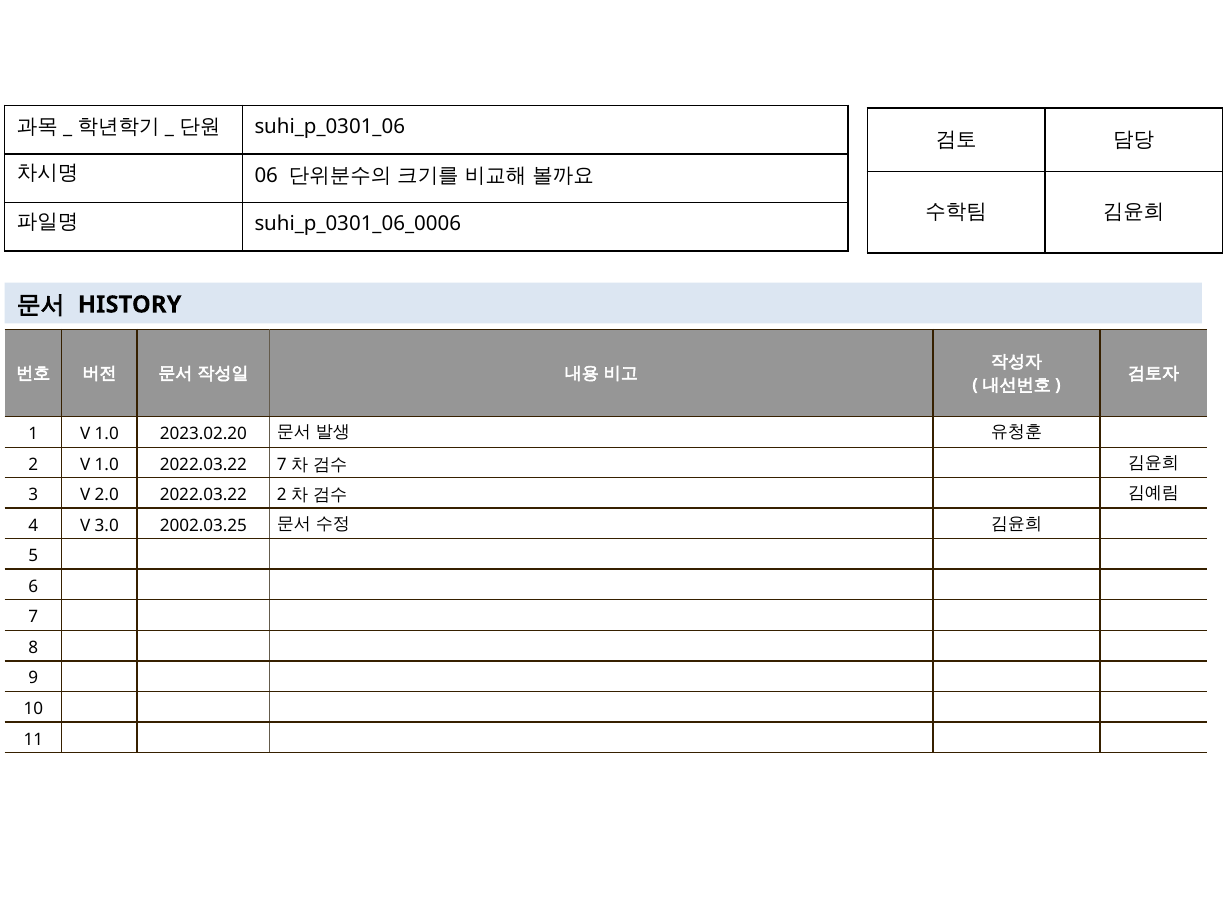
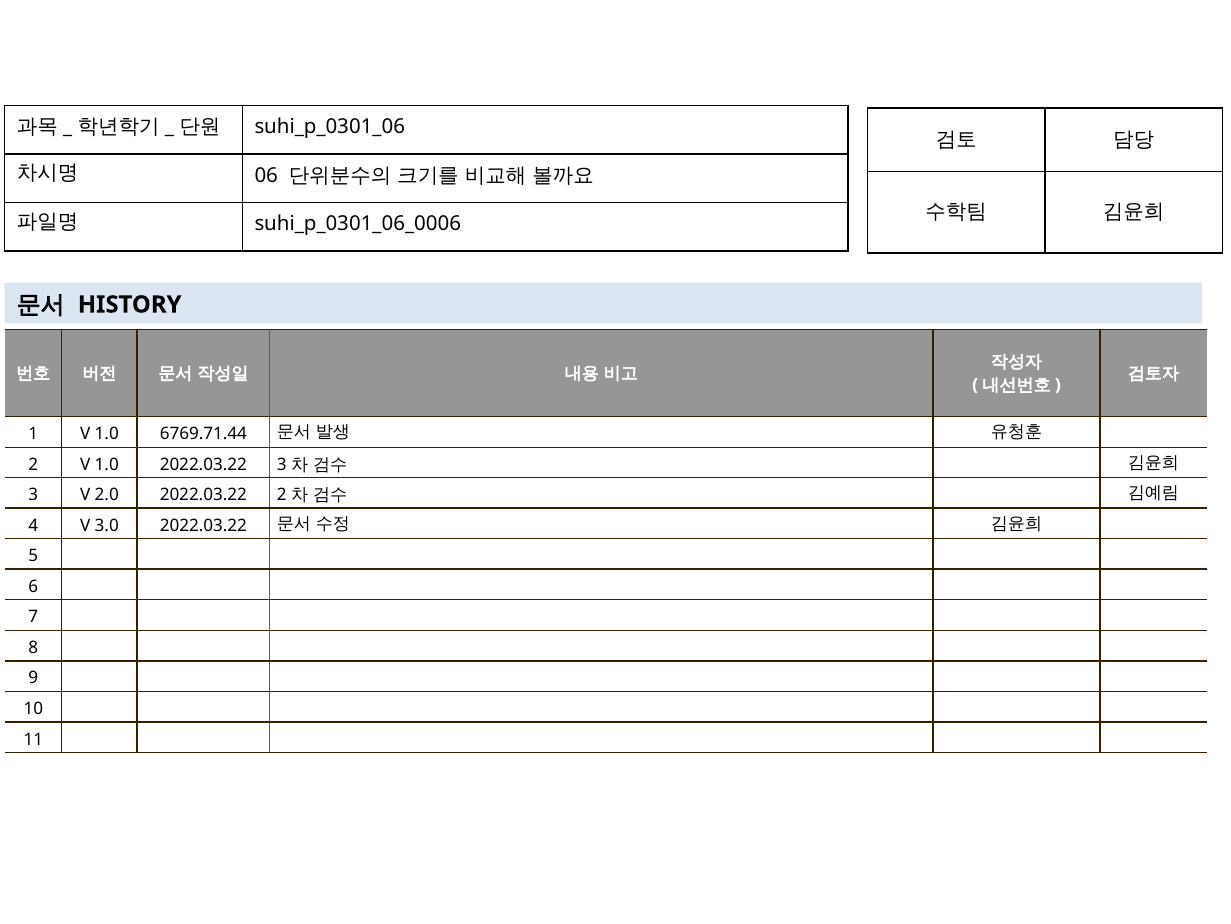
2023.02.20: 2023.02.20 -> 6769.71.44 (203, 434)
2022.03.22 7: 7 -> 3 (282, 464)
3.0 2002.03.25: 2002.03.25 -> 2022.03.22 (203, 525)
